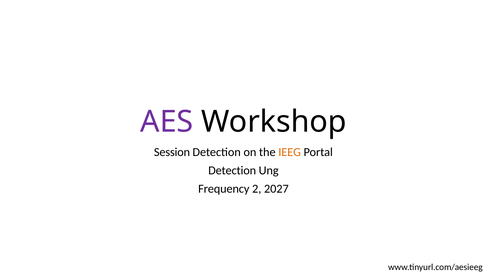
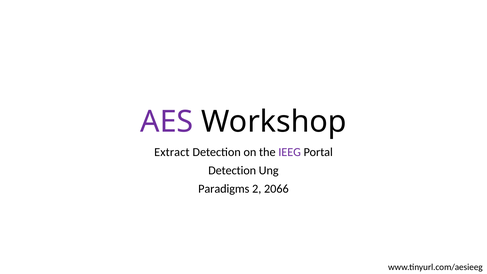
Session: Session -> Extract (172, 152)
IEEG colour: orange -> purple (290, 152)
Frequency: Frequency -> Paradigms (224, 189)
2027: 2027 -> 2066 (276, 189)
